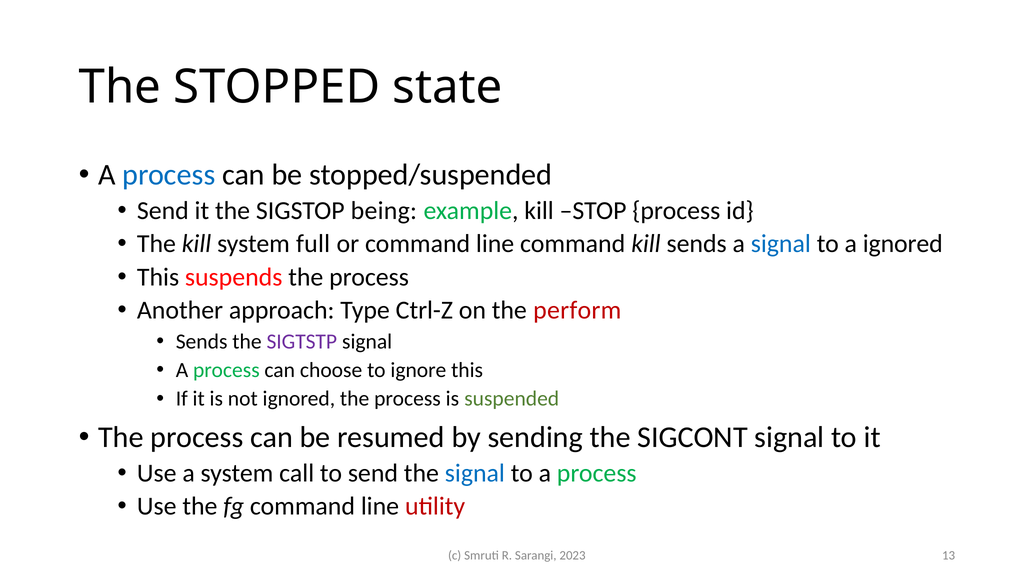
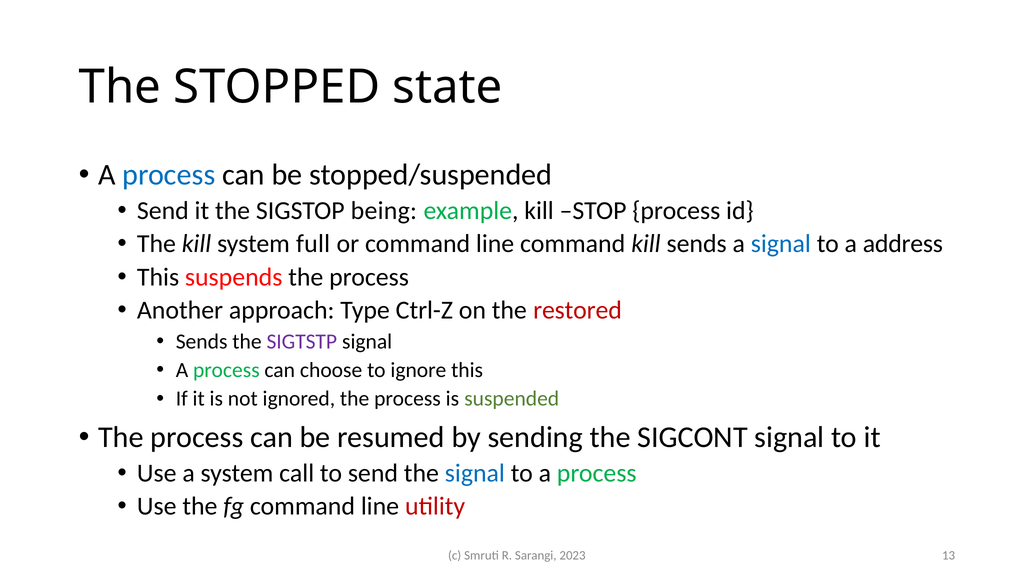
a ignored: ignored -> address (903, 244)
perform: perform -> restored (577, 310)
